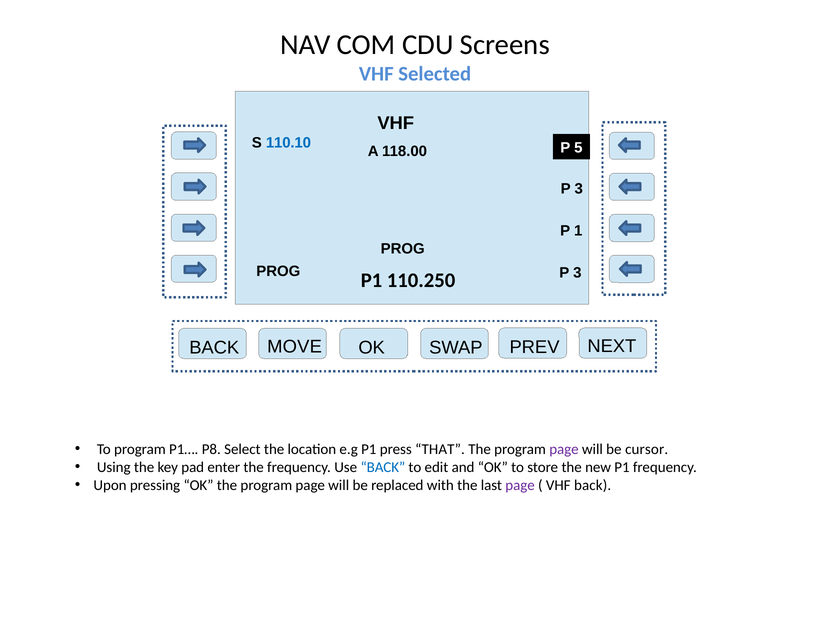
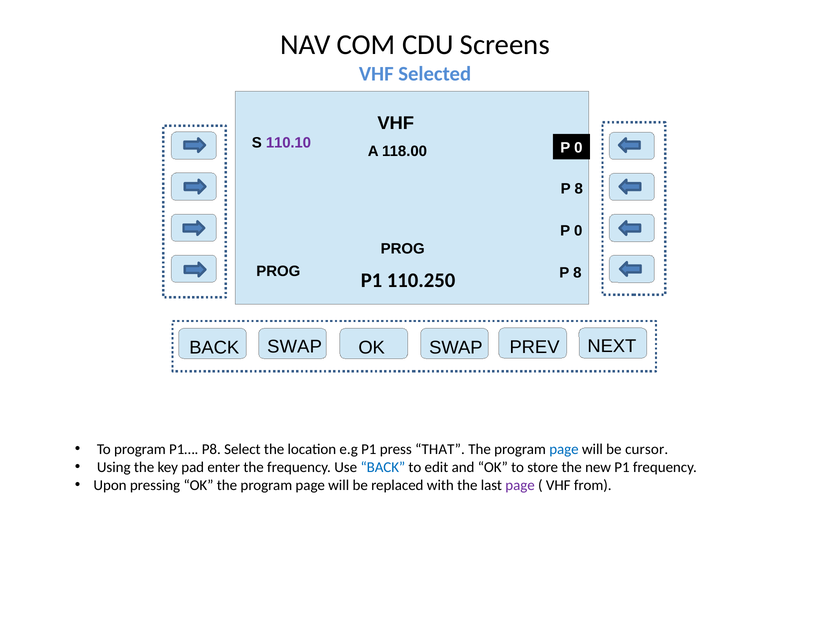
110.10 colour: blue -> purple (288, 143)
5: 5 -> 0 (578, 148)
3: 3 -> 8 (579, 189)
1: 1 -> 0 (578, 231)
3: 3 -> 8 (577, 273)
BACK MOVE: MOVE -> SWAP (295, 347)
page colour: purple -> blue (564, 449)
back: back -> from (593, 485)
